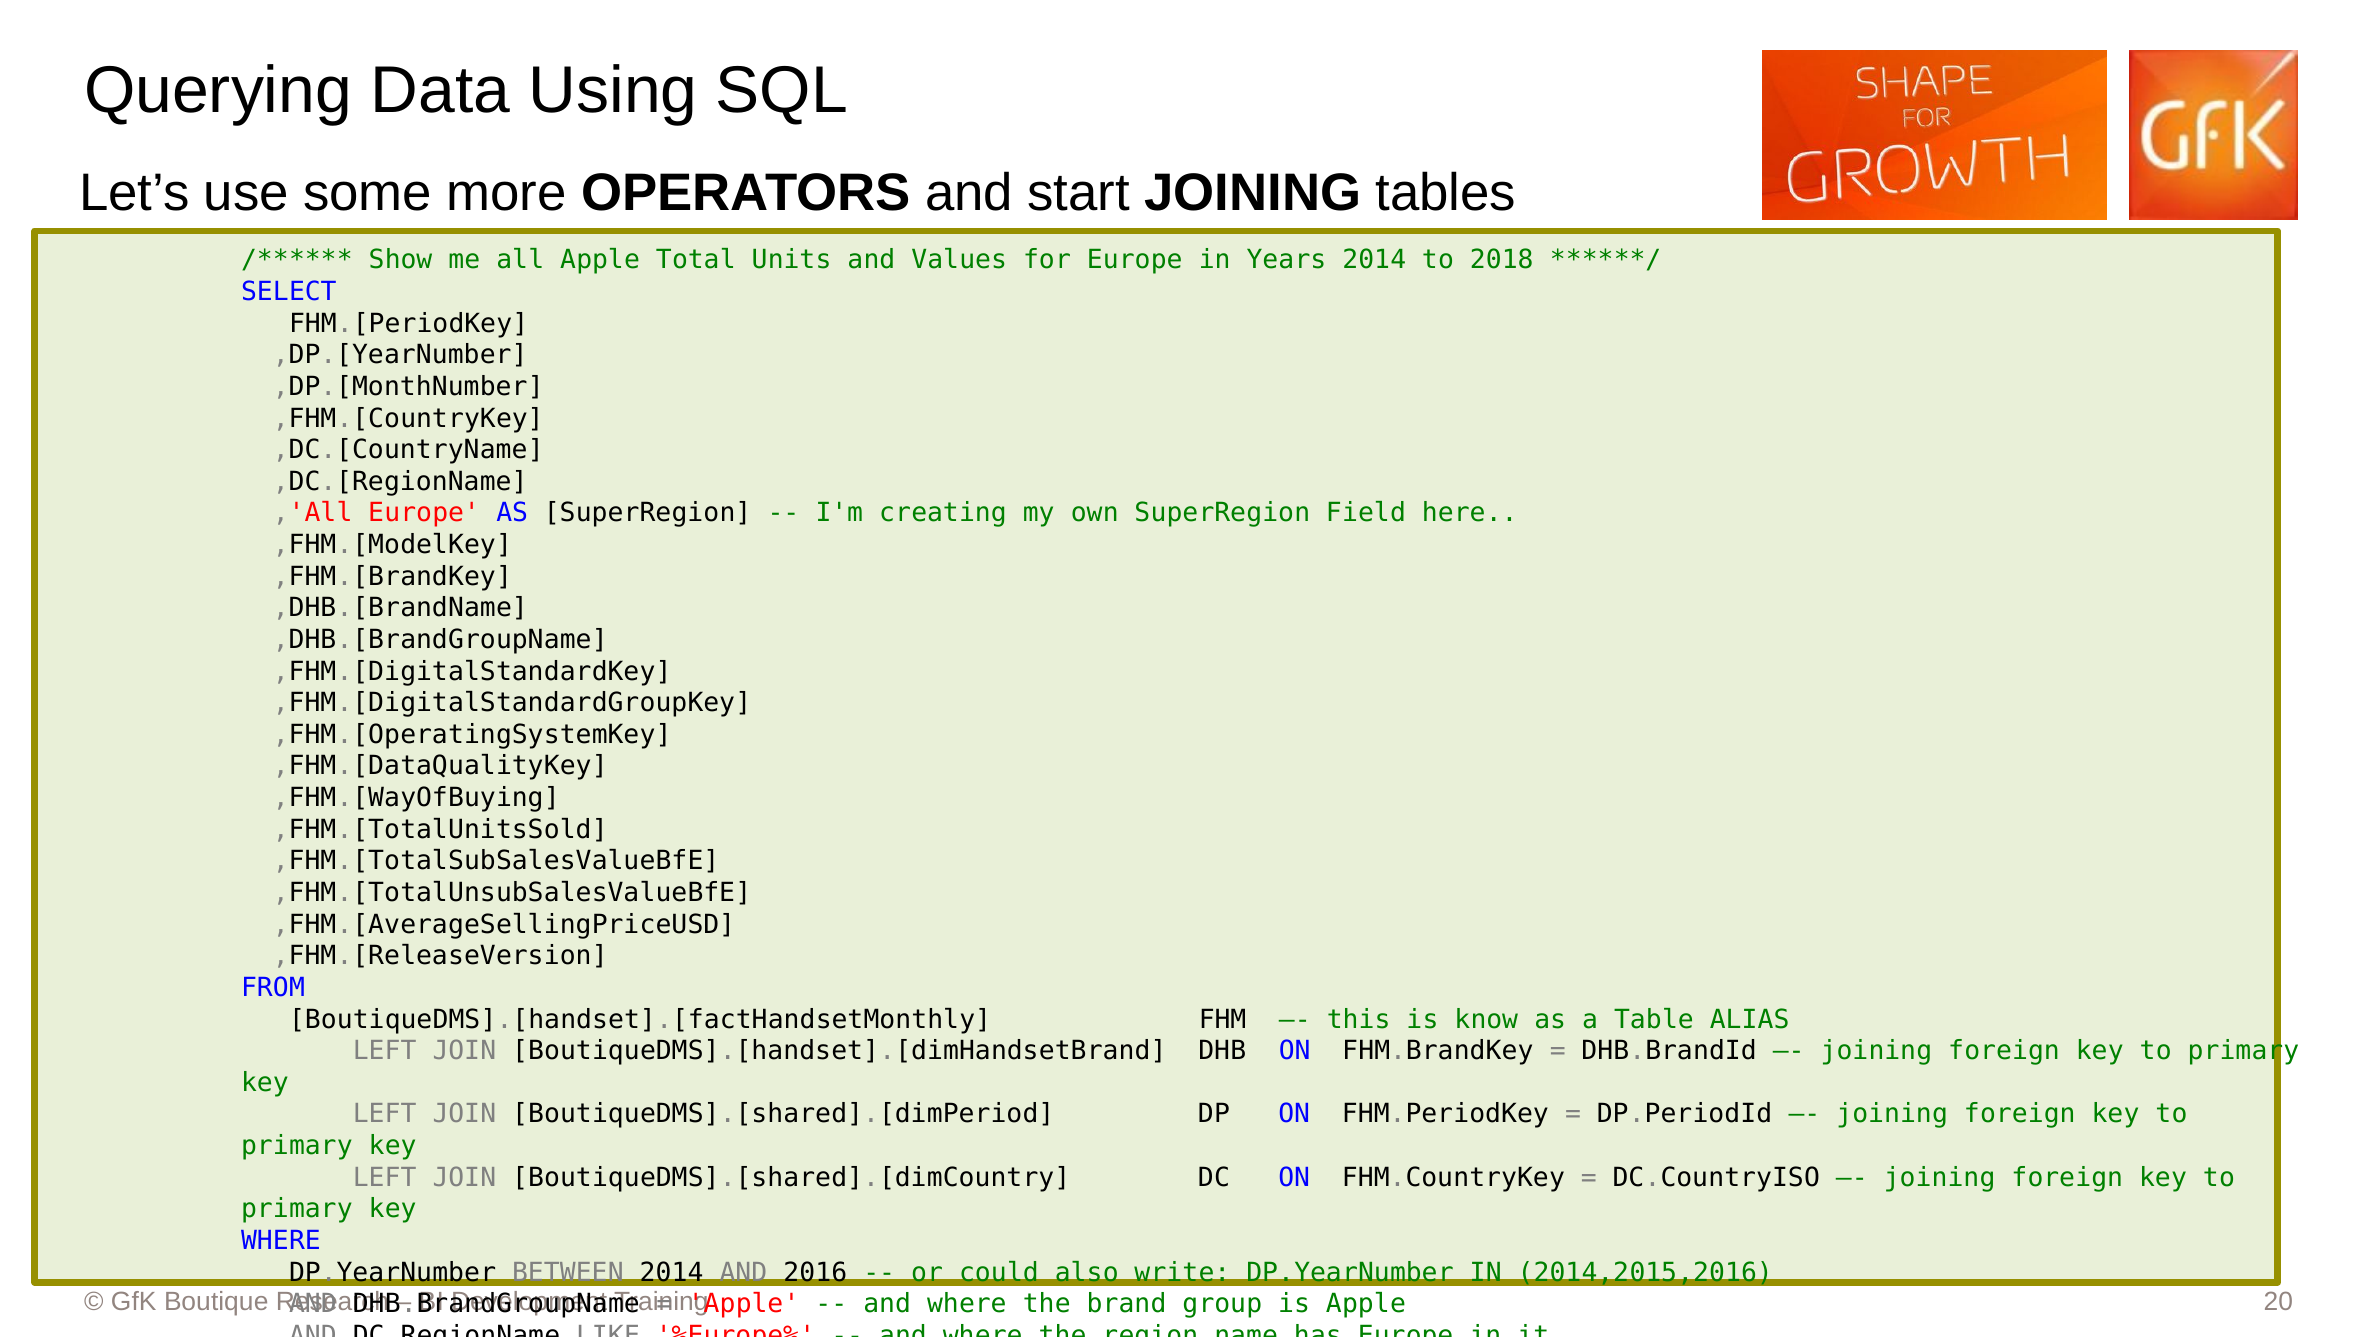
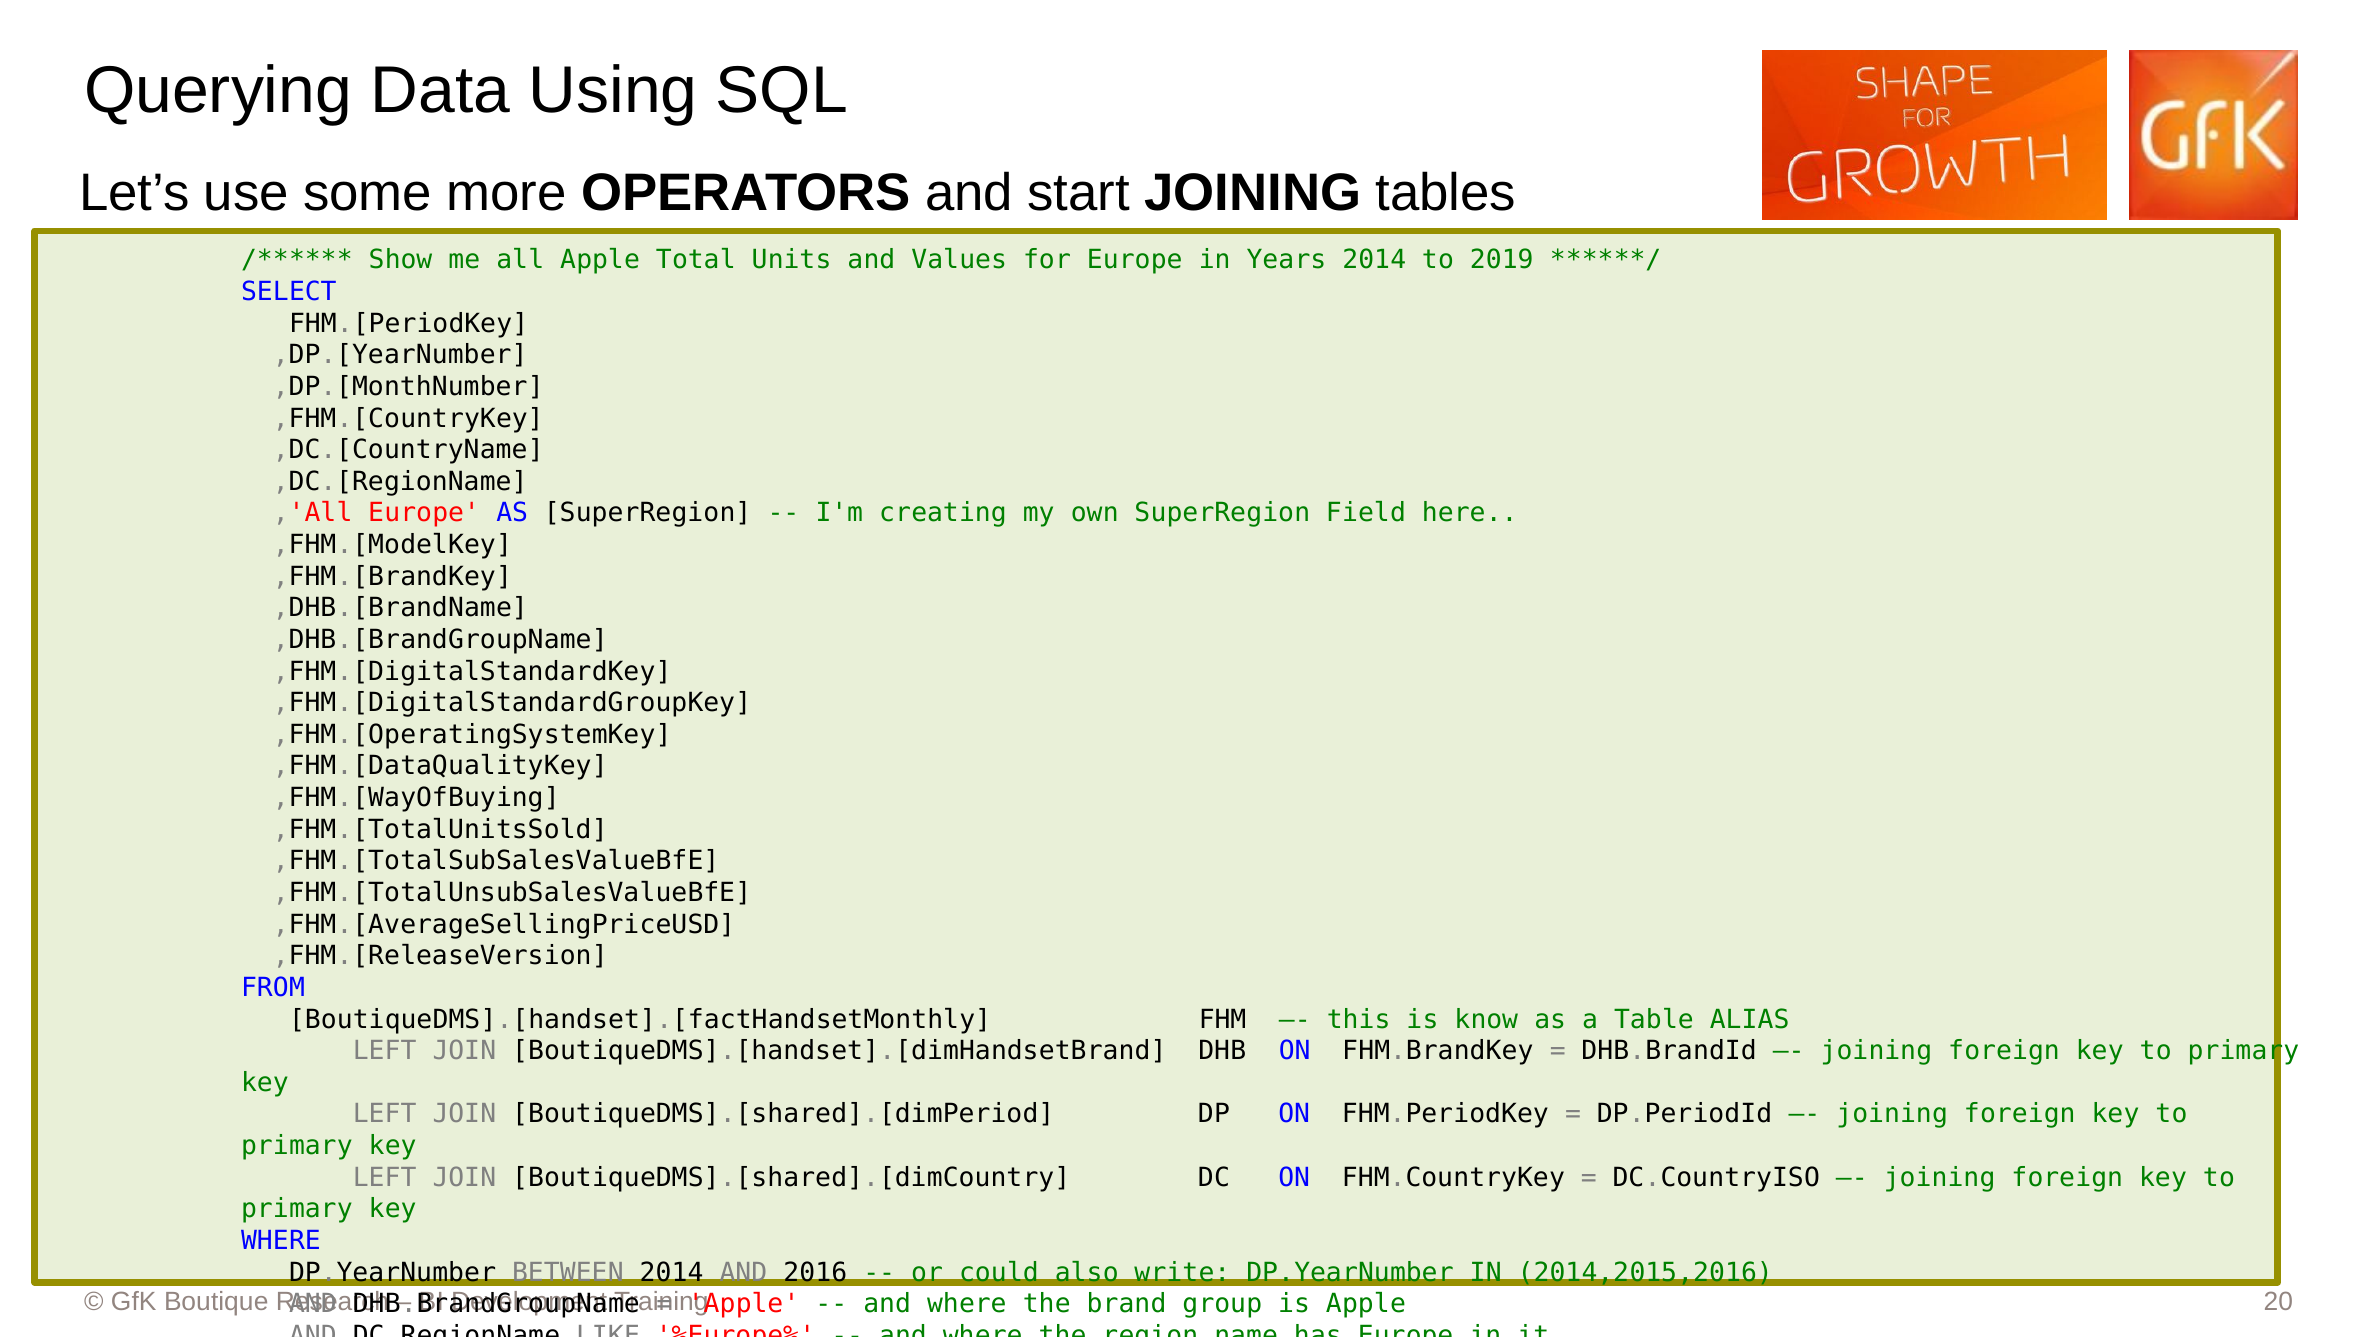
2018: 2018 -> 2019 (1502, 260)
